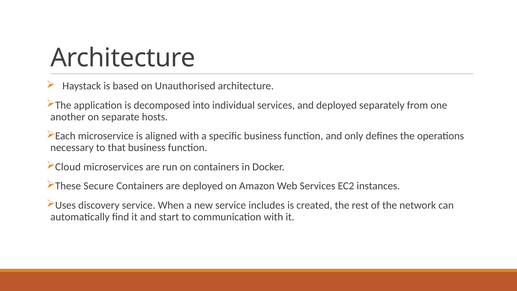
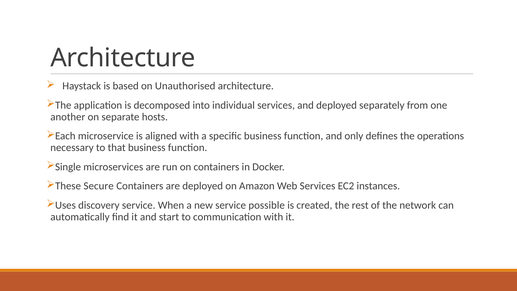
Cloud: Cloud -> Single (68, 167)
includes: includes -> possible (267, 205)
